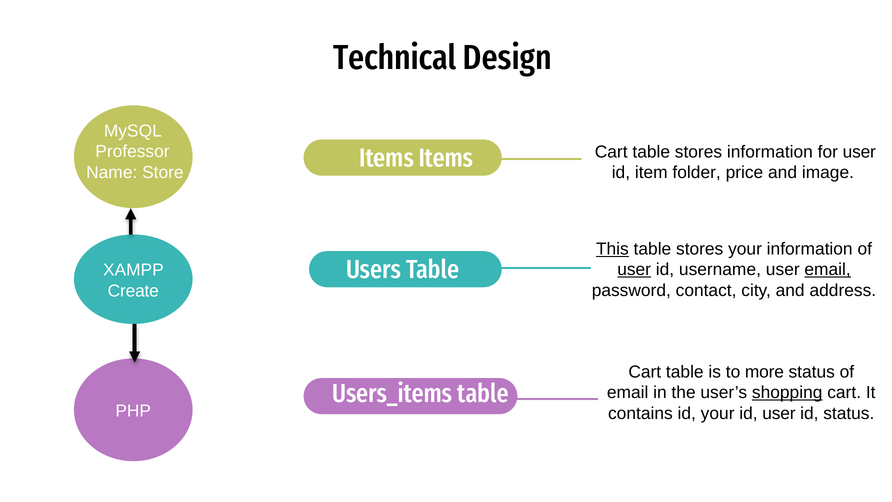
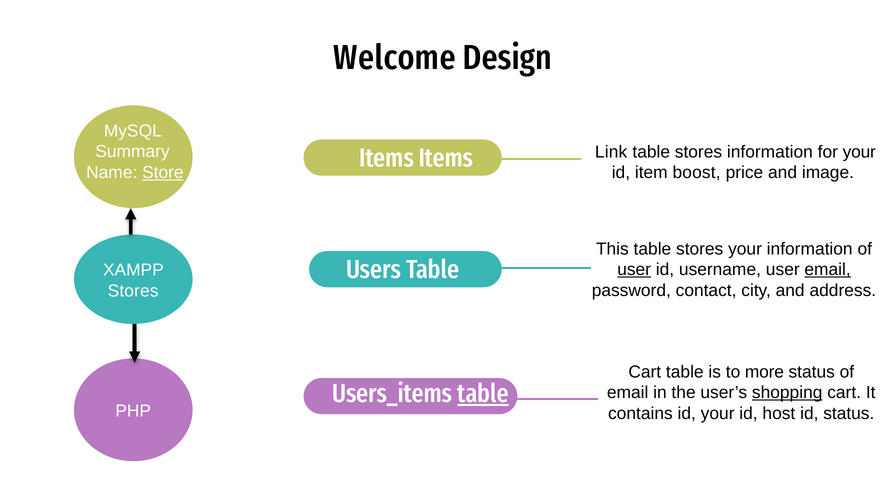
Technical: Technical -> Welcome (395, 58)
Professor: Professor -> Summary (132, 152)
Cart: Cart -> Link (611, 152)
for user: user -> your (859, 152)
Store underline: none -> present (163, 172)
folder: folder -> boost (697, 173)
This underline: present -> none (612, 249)
Create: Create -> Stores (133, 291)
table underline: none -> present (483, 394)
id user: user -> host (779, 413)
